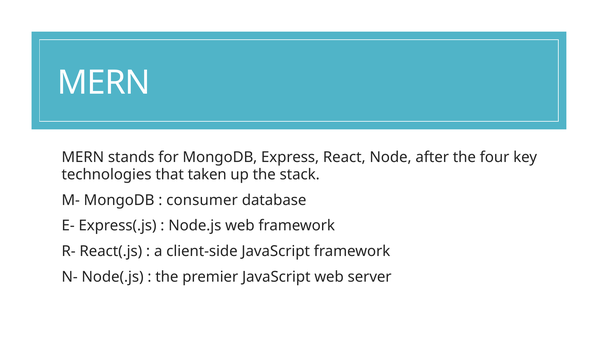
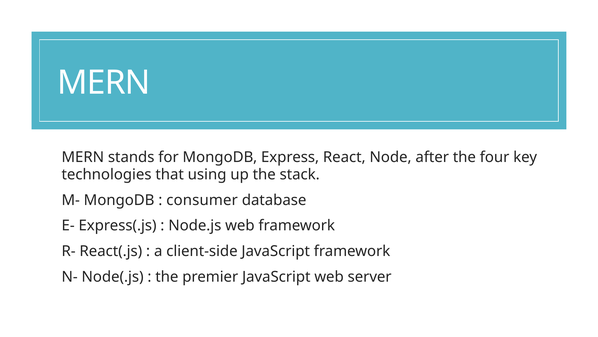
taken: taken -> using (207, 174)
